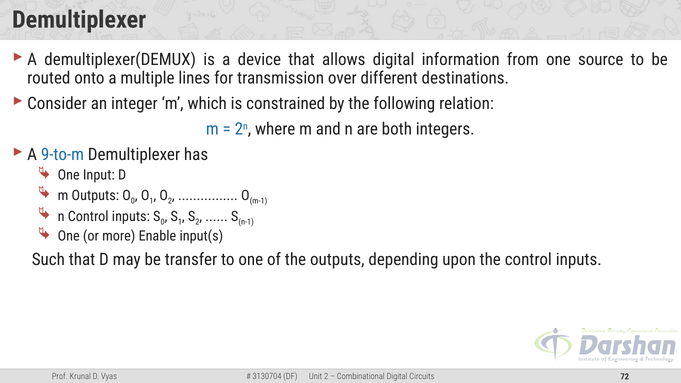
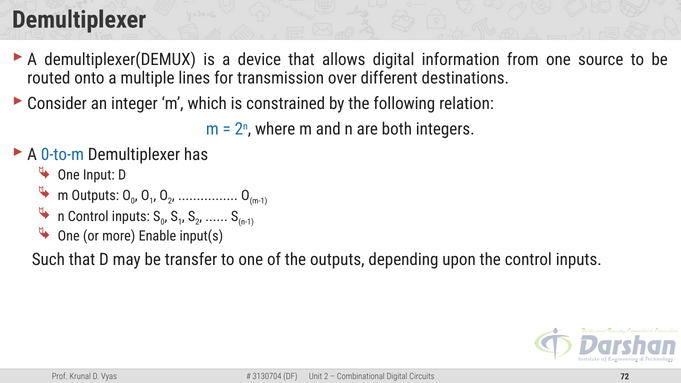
9-to-m: 9-to-m -> 0-to-m (62, 155)
